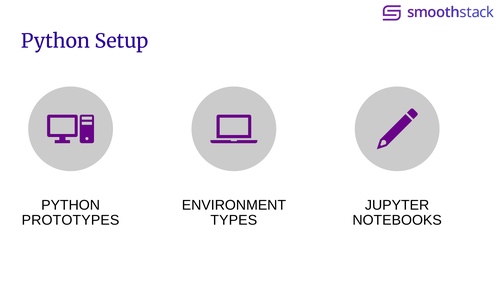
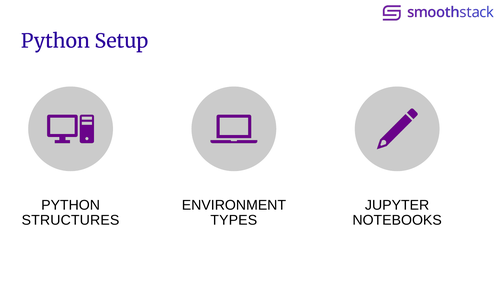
PROTOTYPES: PROTOTYPES -> STRUCTURES (71, 221)
